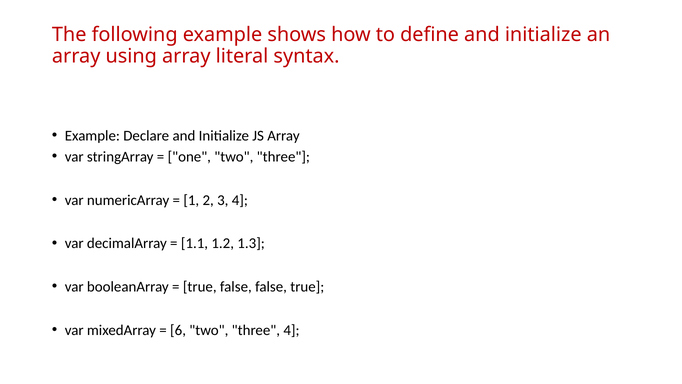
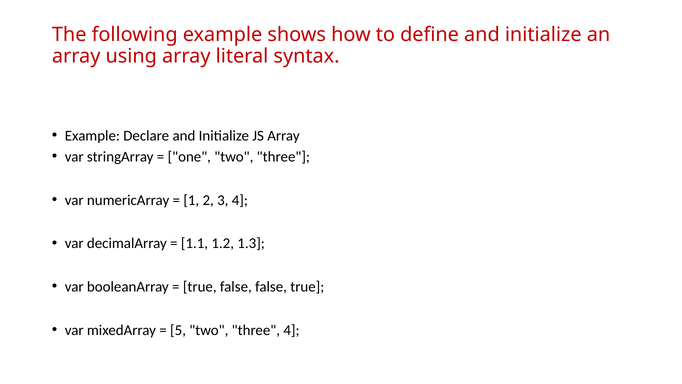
6: 6 -> 5 (178, 330)
